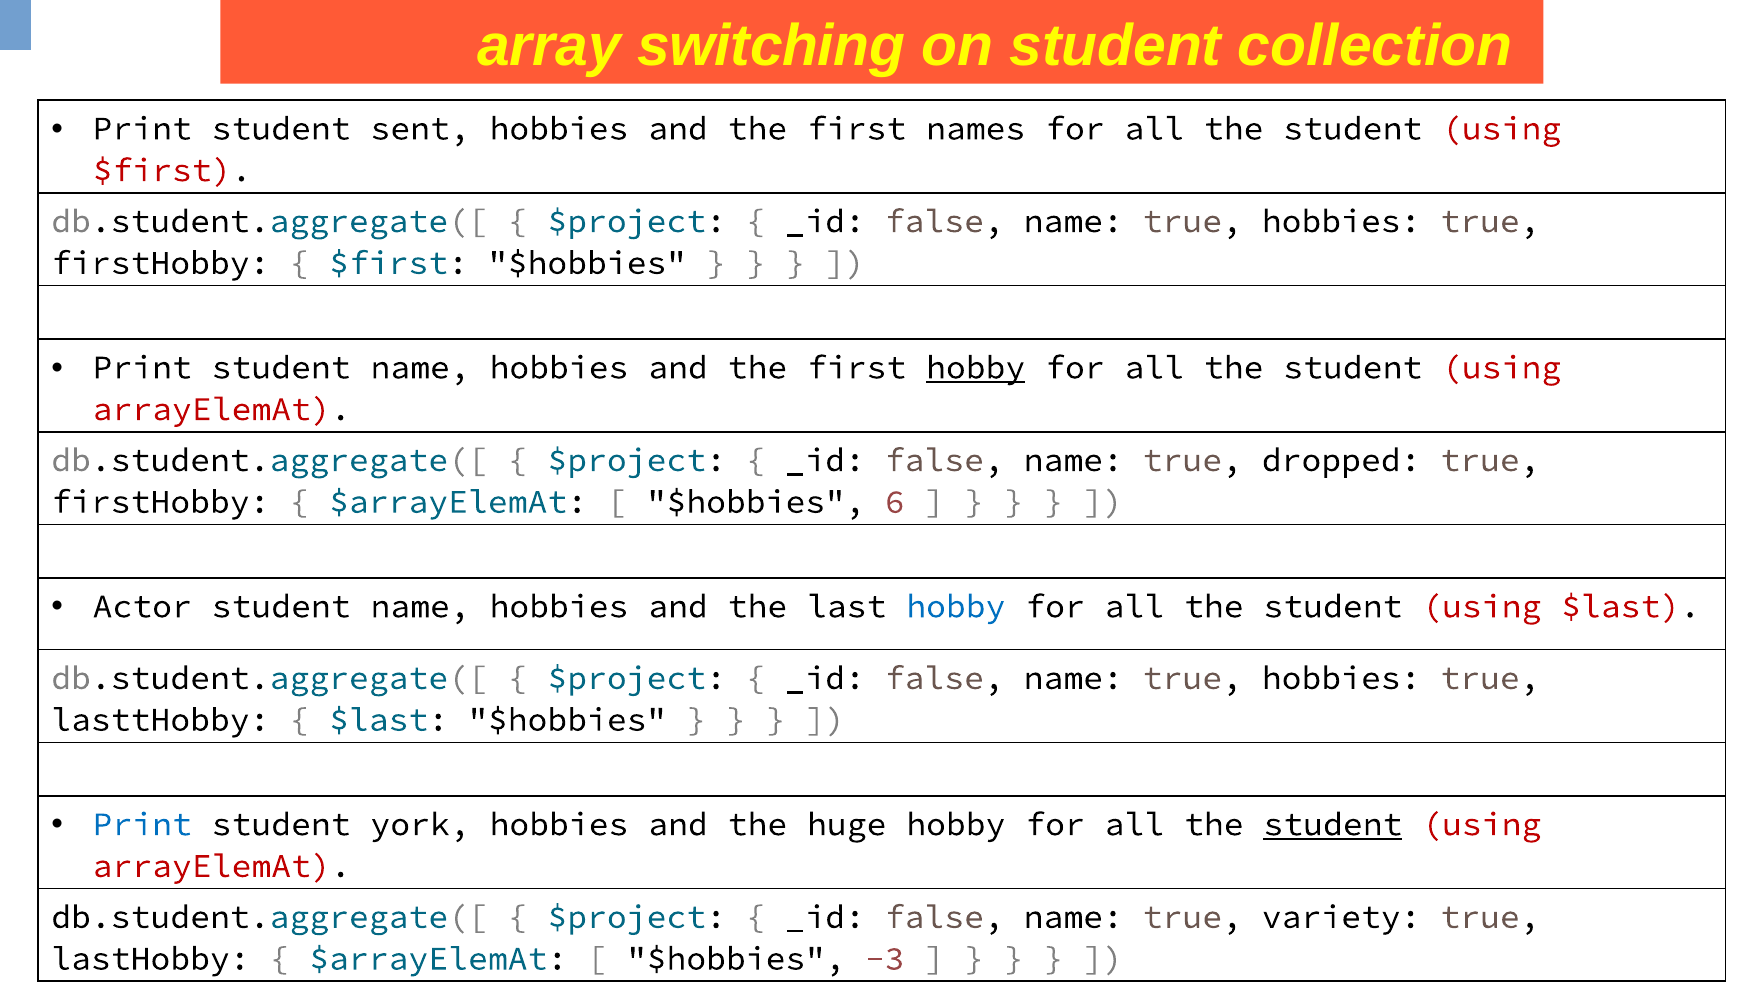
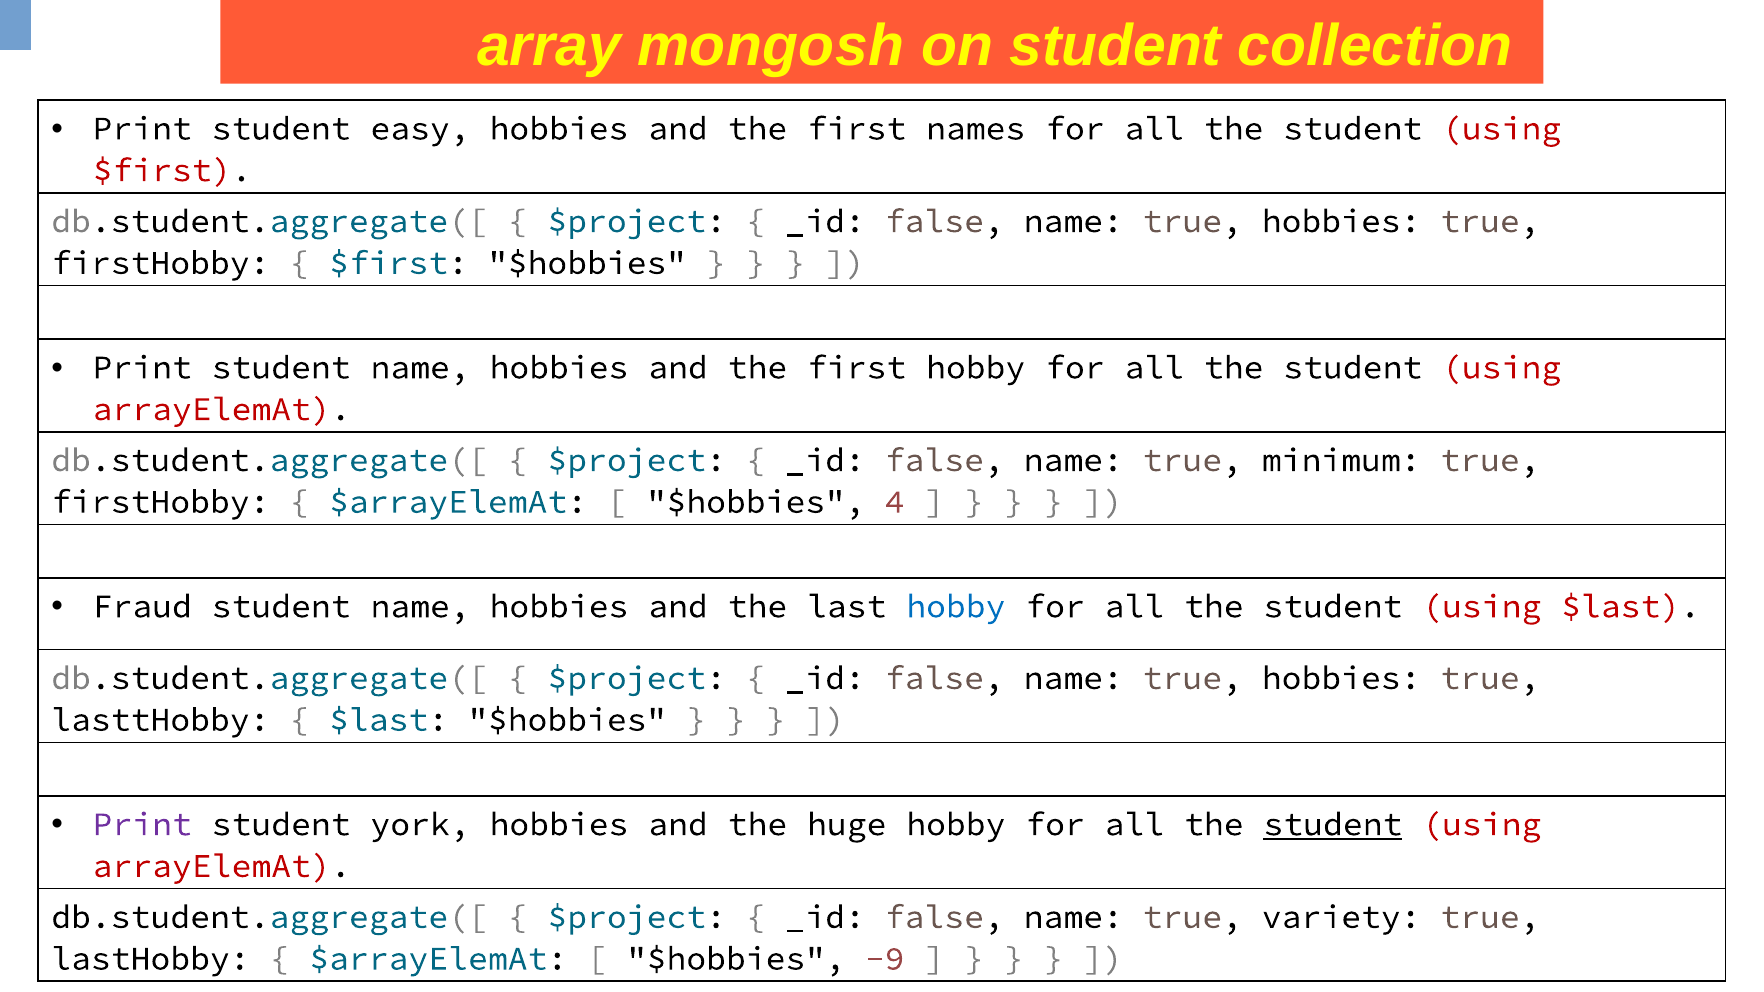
switching: switching -> mongosh (771, 46)
sent: sent -> easy (420, 129)
hobby underline: present -> none (976, 368)
dropped: dropped -> minimum (1341, 460)
6: 6 -> 4 (895, 502)
Actor: Actor -> Fraud (142, 607)
Print colour: blue -> purple (142, 824)
-3: -3 -> -9 (885, 959)
